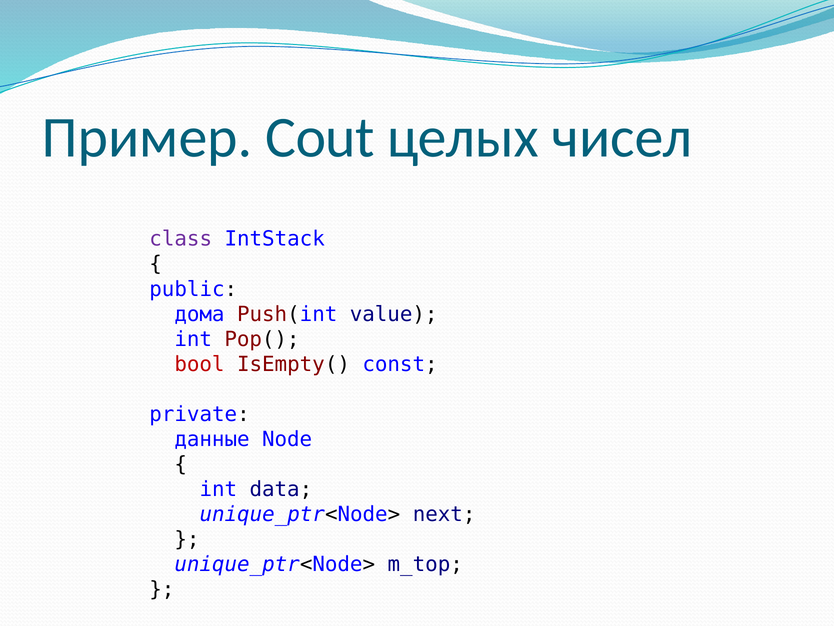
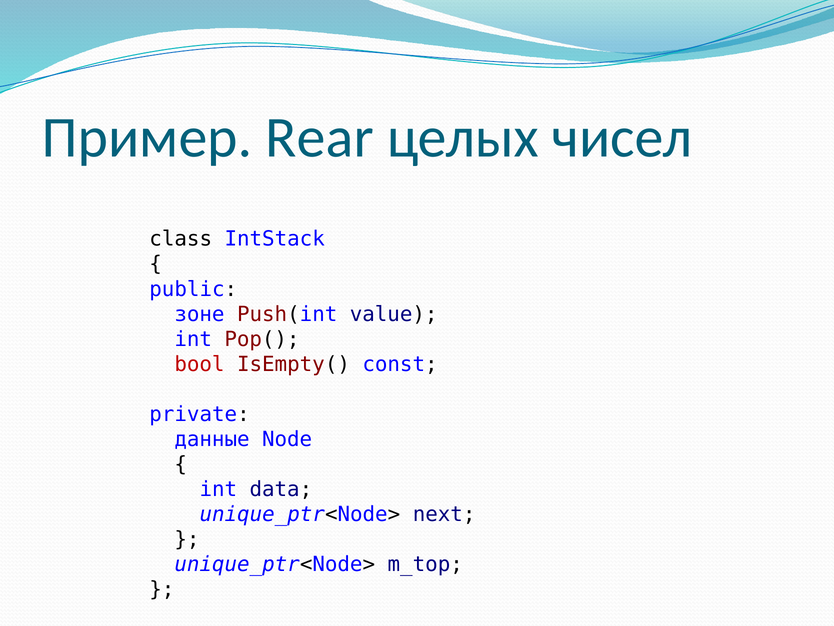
Cout: Cout -> Rear (320, 138)
class colour: purple -> black (181, 239)
дома: дома -> зоне (199, 314)
